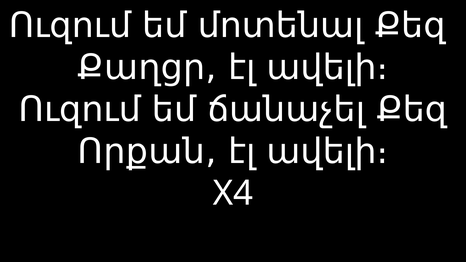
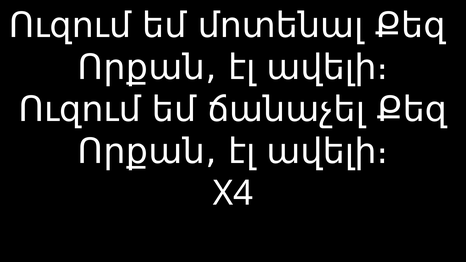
Քաղցր: Քաղցր -> Որքան (147, 68)
